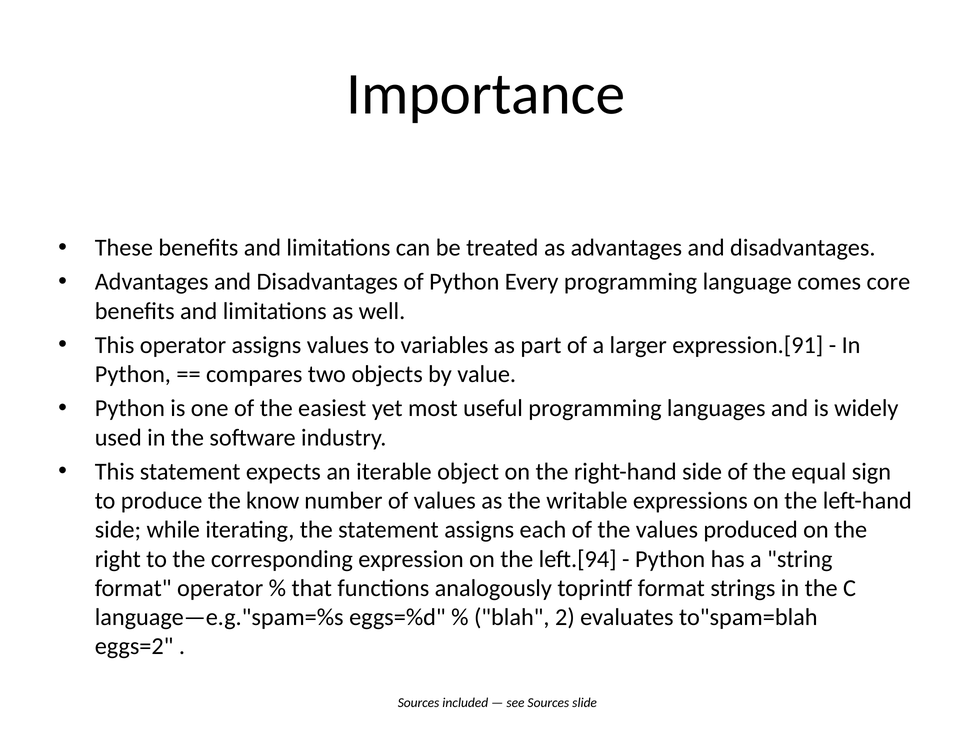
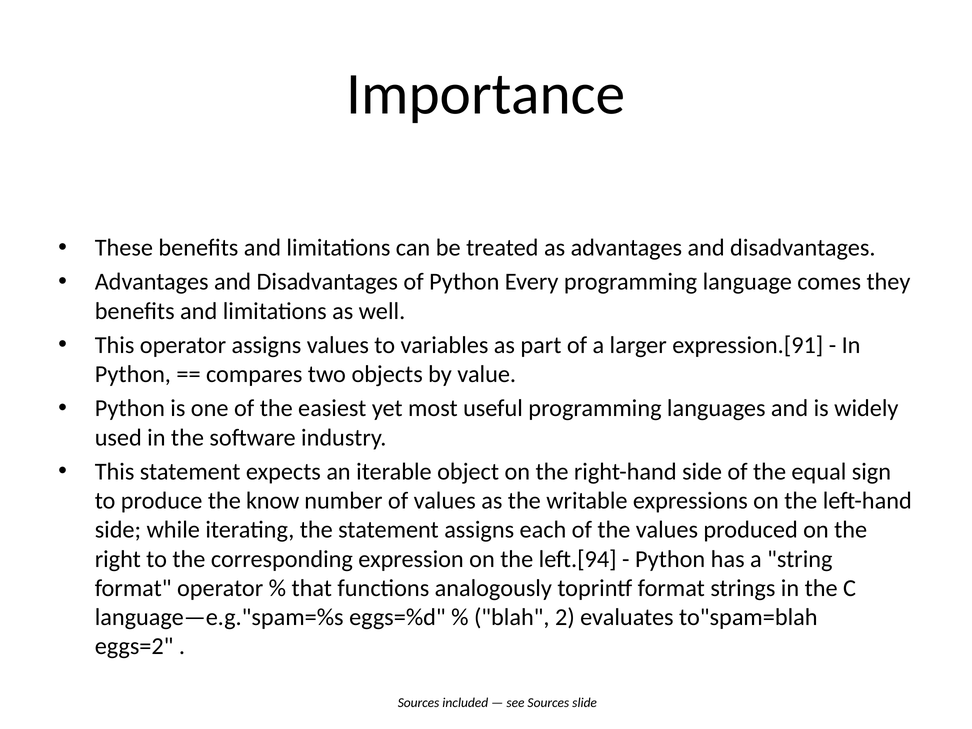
core: core -> they (888, 282)
